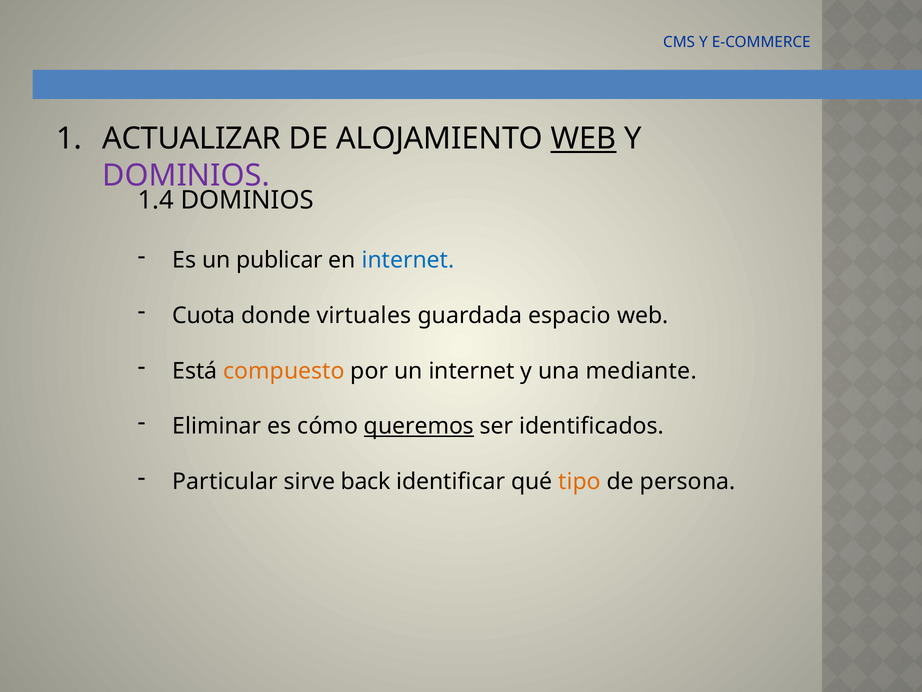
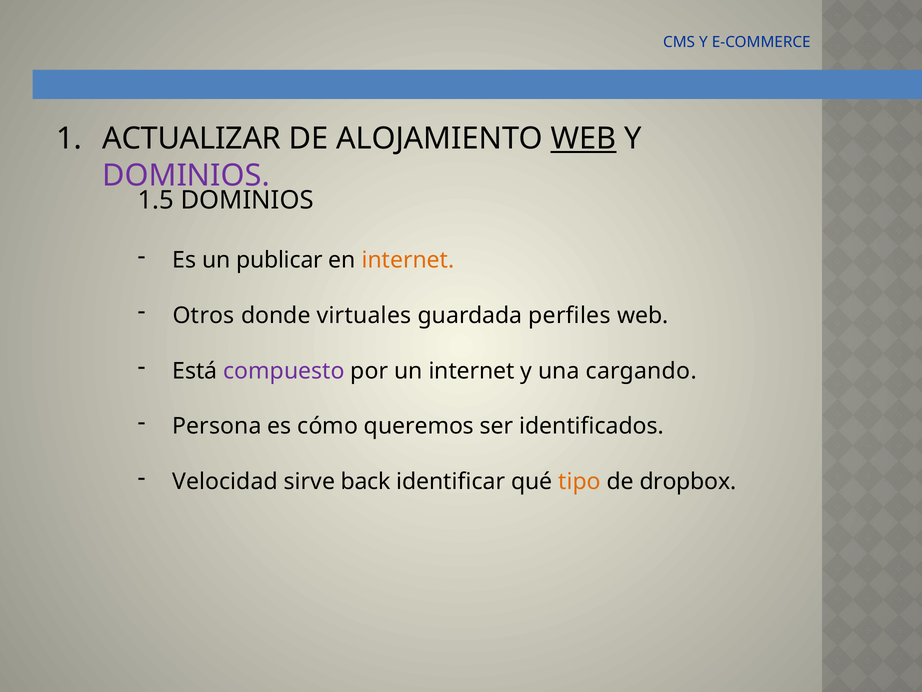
1.4: 1.4 -> 1.5 (156, 200)
internet colour: blue -> orange (408, 260)
Cuota: Cuota -> Otros (204, 315)
espacio: espacio -> perfiles (569, 315)
compuesto colour: orange -> purple (284, 371)
mediante: mediante -> cargando (641, 371)
Eliminar: Eliminar -> Persona (217, 426)
queremos underline: present -> none (419, 426)
Particular: Particular -> Velocidad (225, 481)
persona: persona -> dropbox (688, 481)
